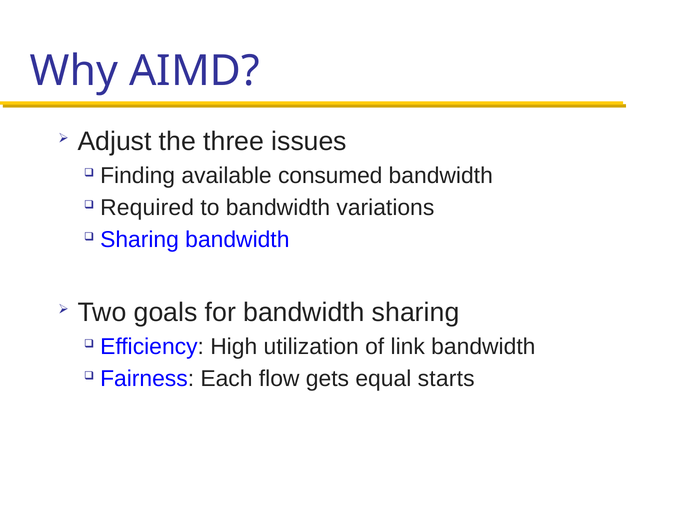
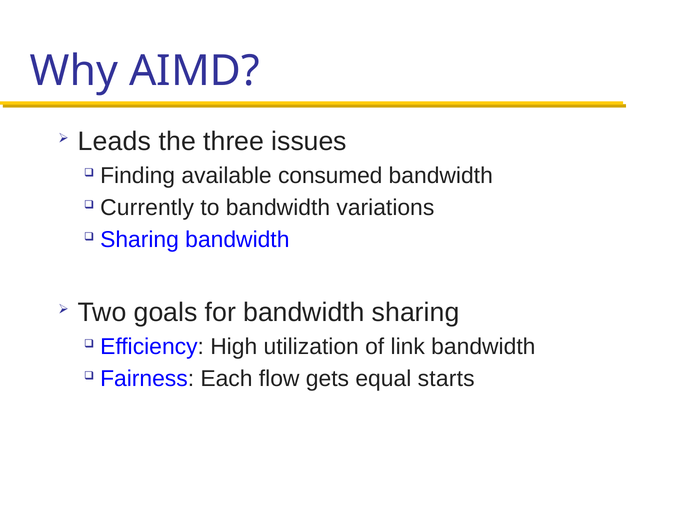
Adjust: Adjust -> Leads (114, 141)
Required: Required -> Currently (147, 207)
